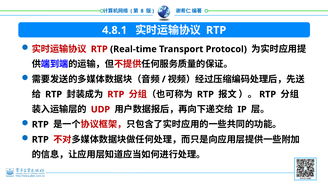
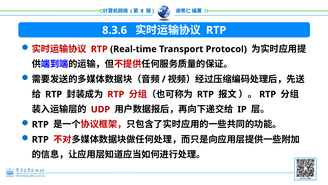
4.8.1: 4.8.1 -> 8.3.6 (115, 30)
